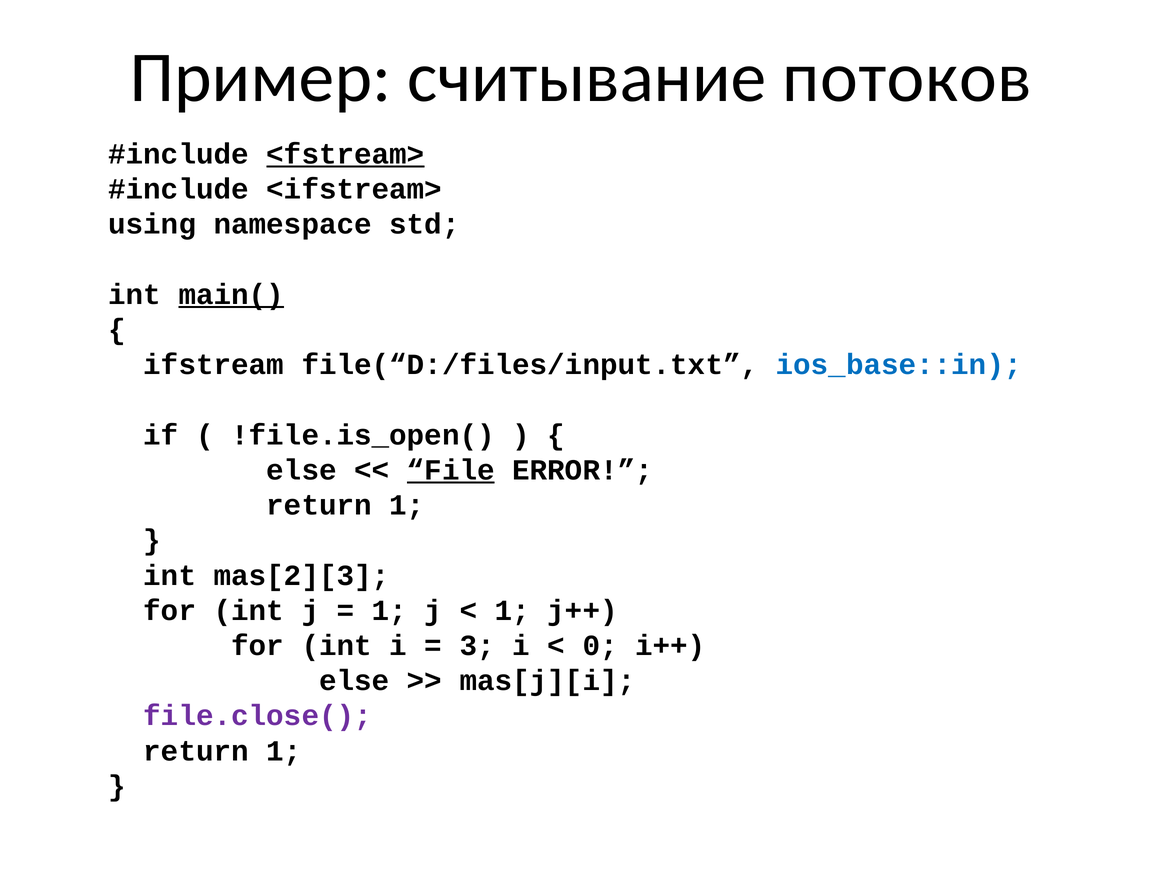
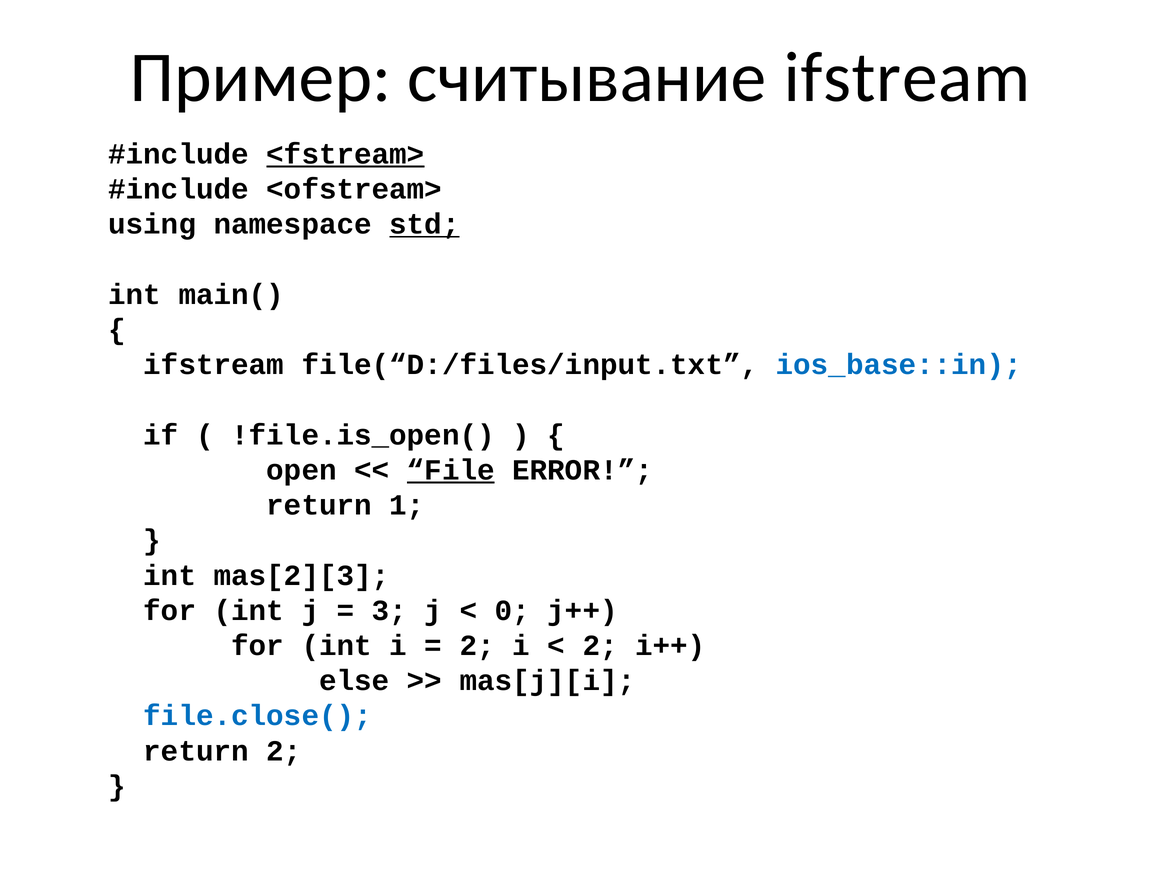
считывание потоков: потоков -> ifstream (907, 77)
<ifstream>: <ifstream> -> <ofstream> (354, 189)
std underline: none -> present (424, 224)
main( underline: present -> none (231, 294)
else: else -> open (302, 470)
1: 1 -> 3 (389, 611)
1: 1 -> 0 (512, 611)
3: 3 -> 2 (477, 646)
0: 0 -> 2 (600, 646)
file.close( colour: purple -> blue (258, 716)
1: 1 -> 2 (284, 751)
